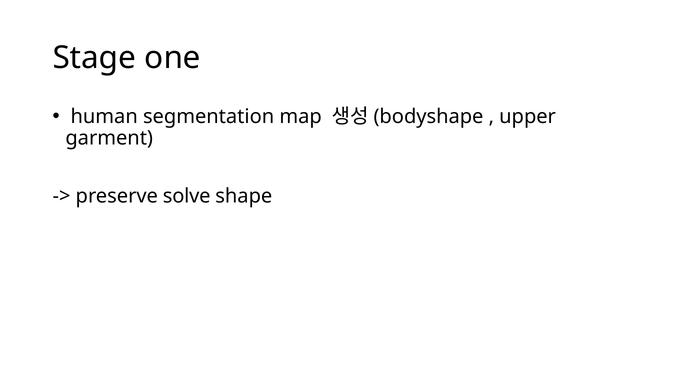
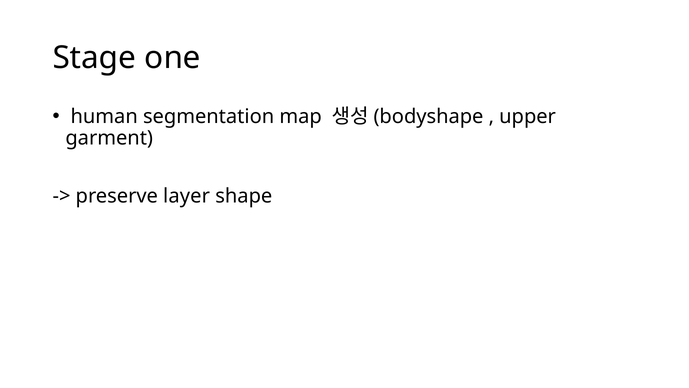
solve: solve -> layer (187, 196)
